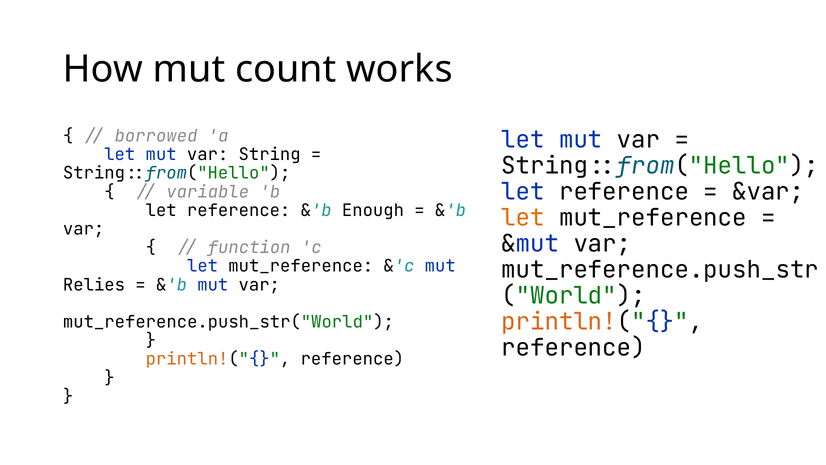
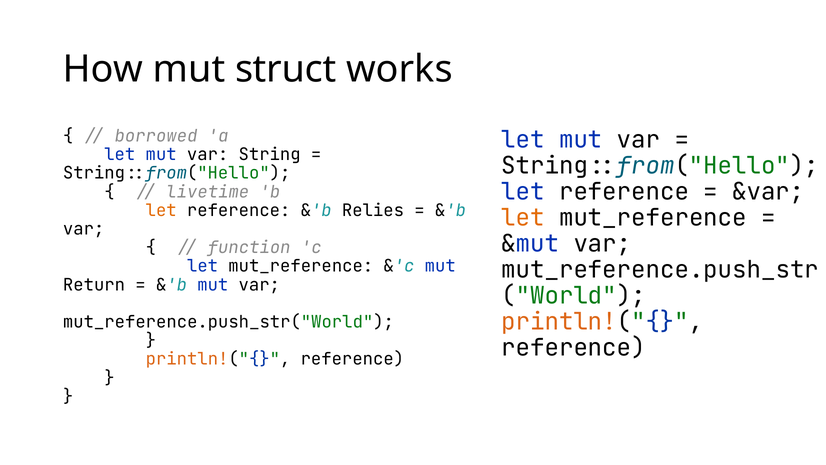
count: count -> struct (286, 69)
variable: variable -> livetime (208, 192)
let colour: black -> orange (161, 210)
Enough: Enough -> Relies (373, 210)
Relies: Relies -> Return (94, 285)
